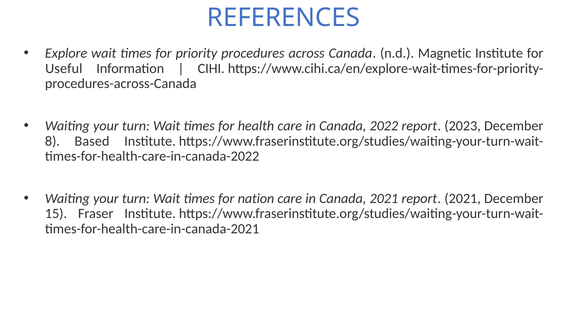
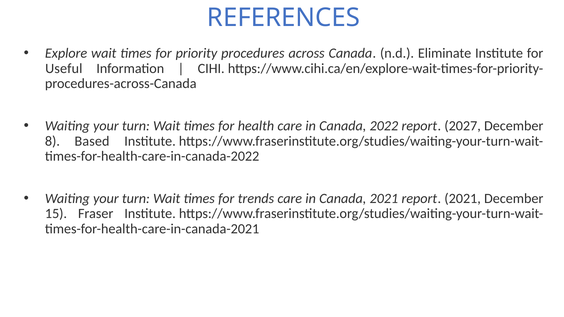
Magnetic: Magnetic -> Eliminate (445, 53)
2023: 2023 -> 2027 (463, 126)
nation: nation -> trends (256, 199)
